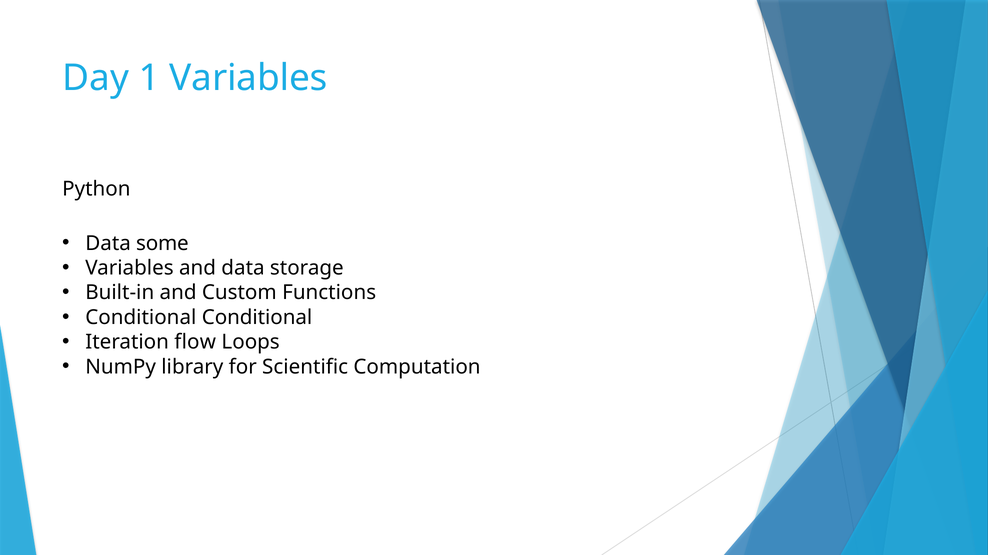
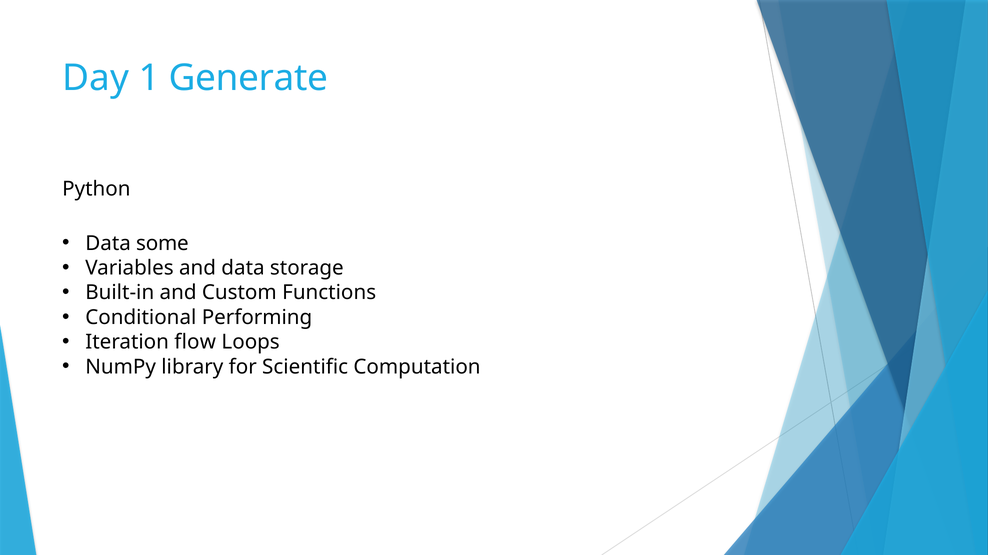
1 Variables: Variables -> Generate (249, 78)
Conditional Conditional: Conditional -> Performing (257, 318)
